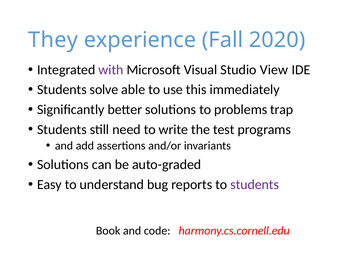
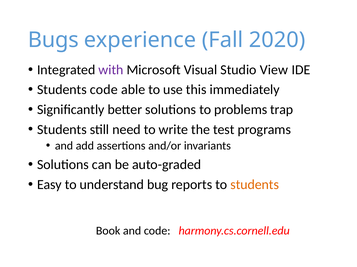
They: They -> Bugs (53, 40)
Students solve: solve -> code (104, 90)
students colour: purple -> orange (255, 185)
